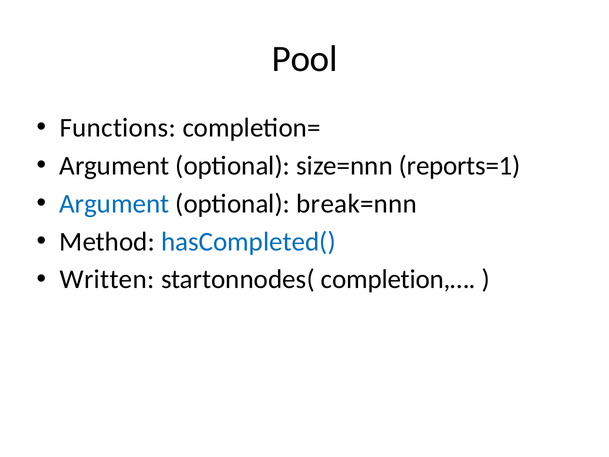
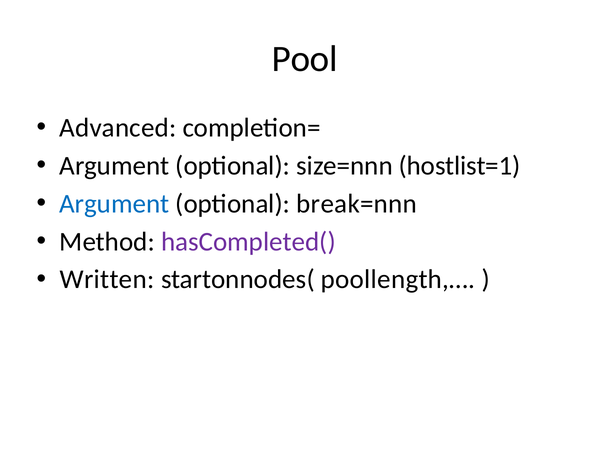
Functions: Functions -> Advanced (118, 128)
reports=1: reports=1 -> hostlist=1 (460, 166)
hasCompleted( colour: blue -> purple (248, 241)
completion,…: completion,… -> poollength,… (398, 279)
